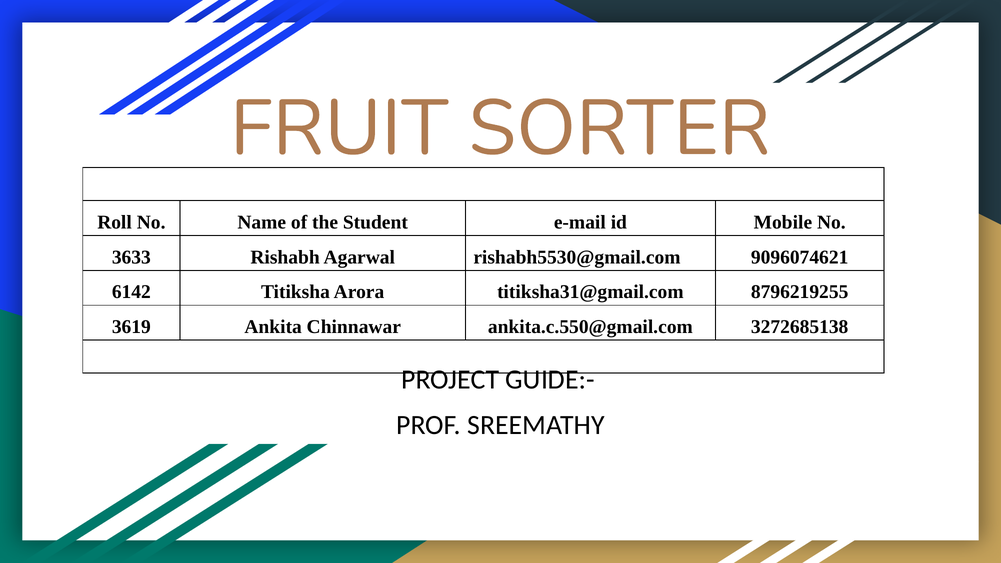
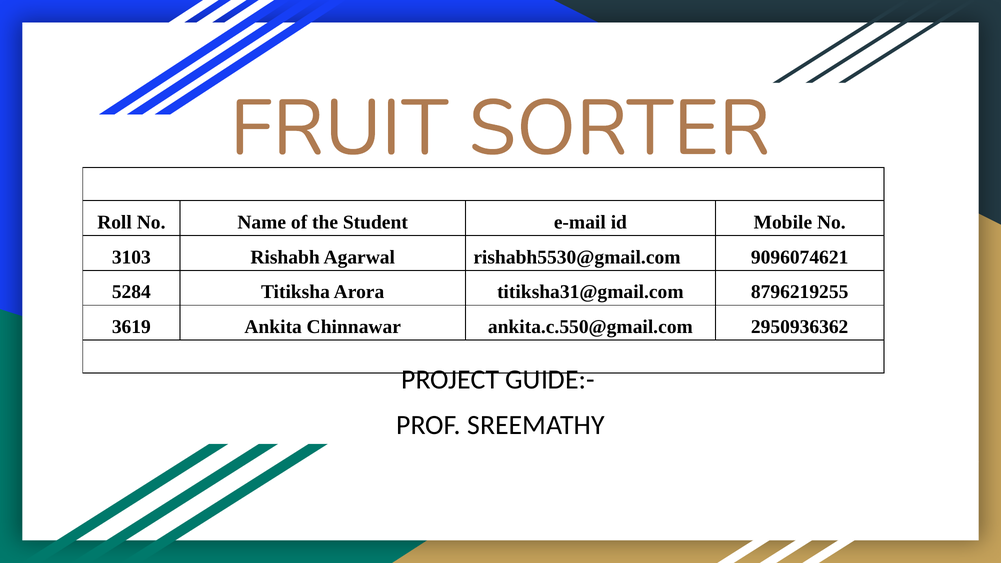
3633: 3633 -> 3103 (131, 257)
6142: 6142 -> 5284 (131, 292)
3272685138: 3272685138 -> 2950936362 (800, 327)
